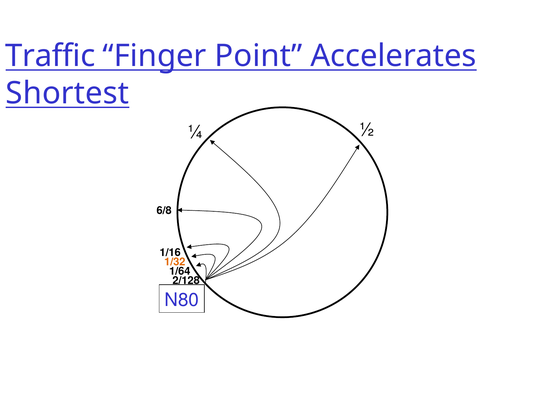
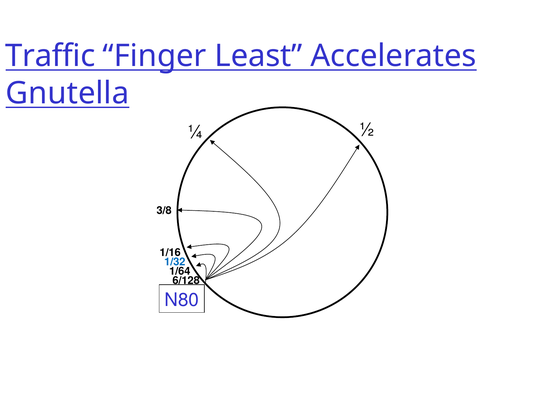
Point: Point -> Least (259, 56)
Shortest: Shortest -> Gnutella (67, 93)
6/8: 6/8 -> 3/8 (164, 211)
1/32 colour: orange -> blue (175, 262)
2/128: 2/128 -> 6/128 (186, 281)
